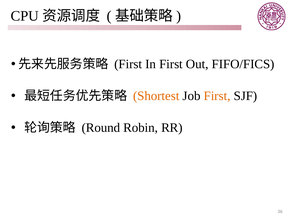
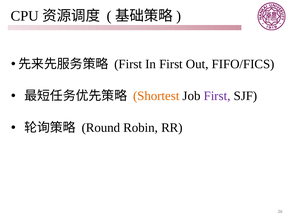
First colour: orange -> purple (217, 96)
